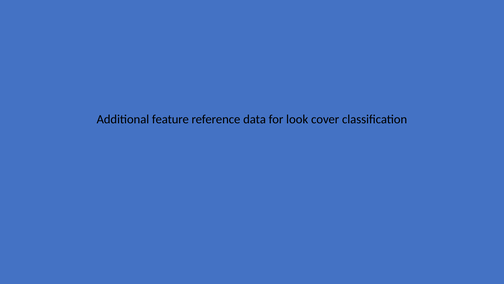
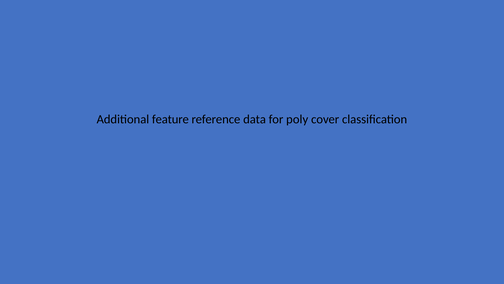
look: look -> poly (297, 119)
